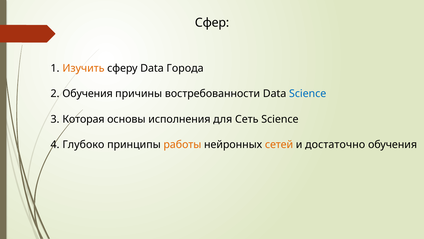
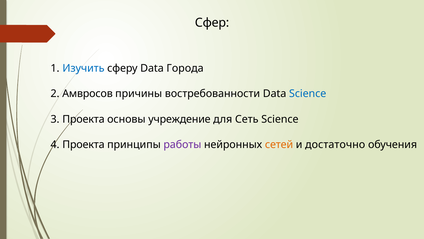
Изучить colour: orange -> blue (83, 68)
Обучения: Обучения -> Амвросов (88, 94)
Которая: Которая -> Проекта (83, 119)
исполнения: исполнения -> учреждение (179, 119)
Глубоко: Глубоко -> Проекта (83, 144)
работы colour: orange -> purple (182, 144)
